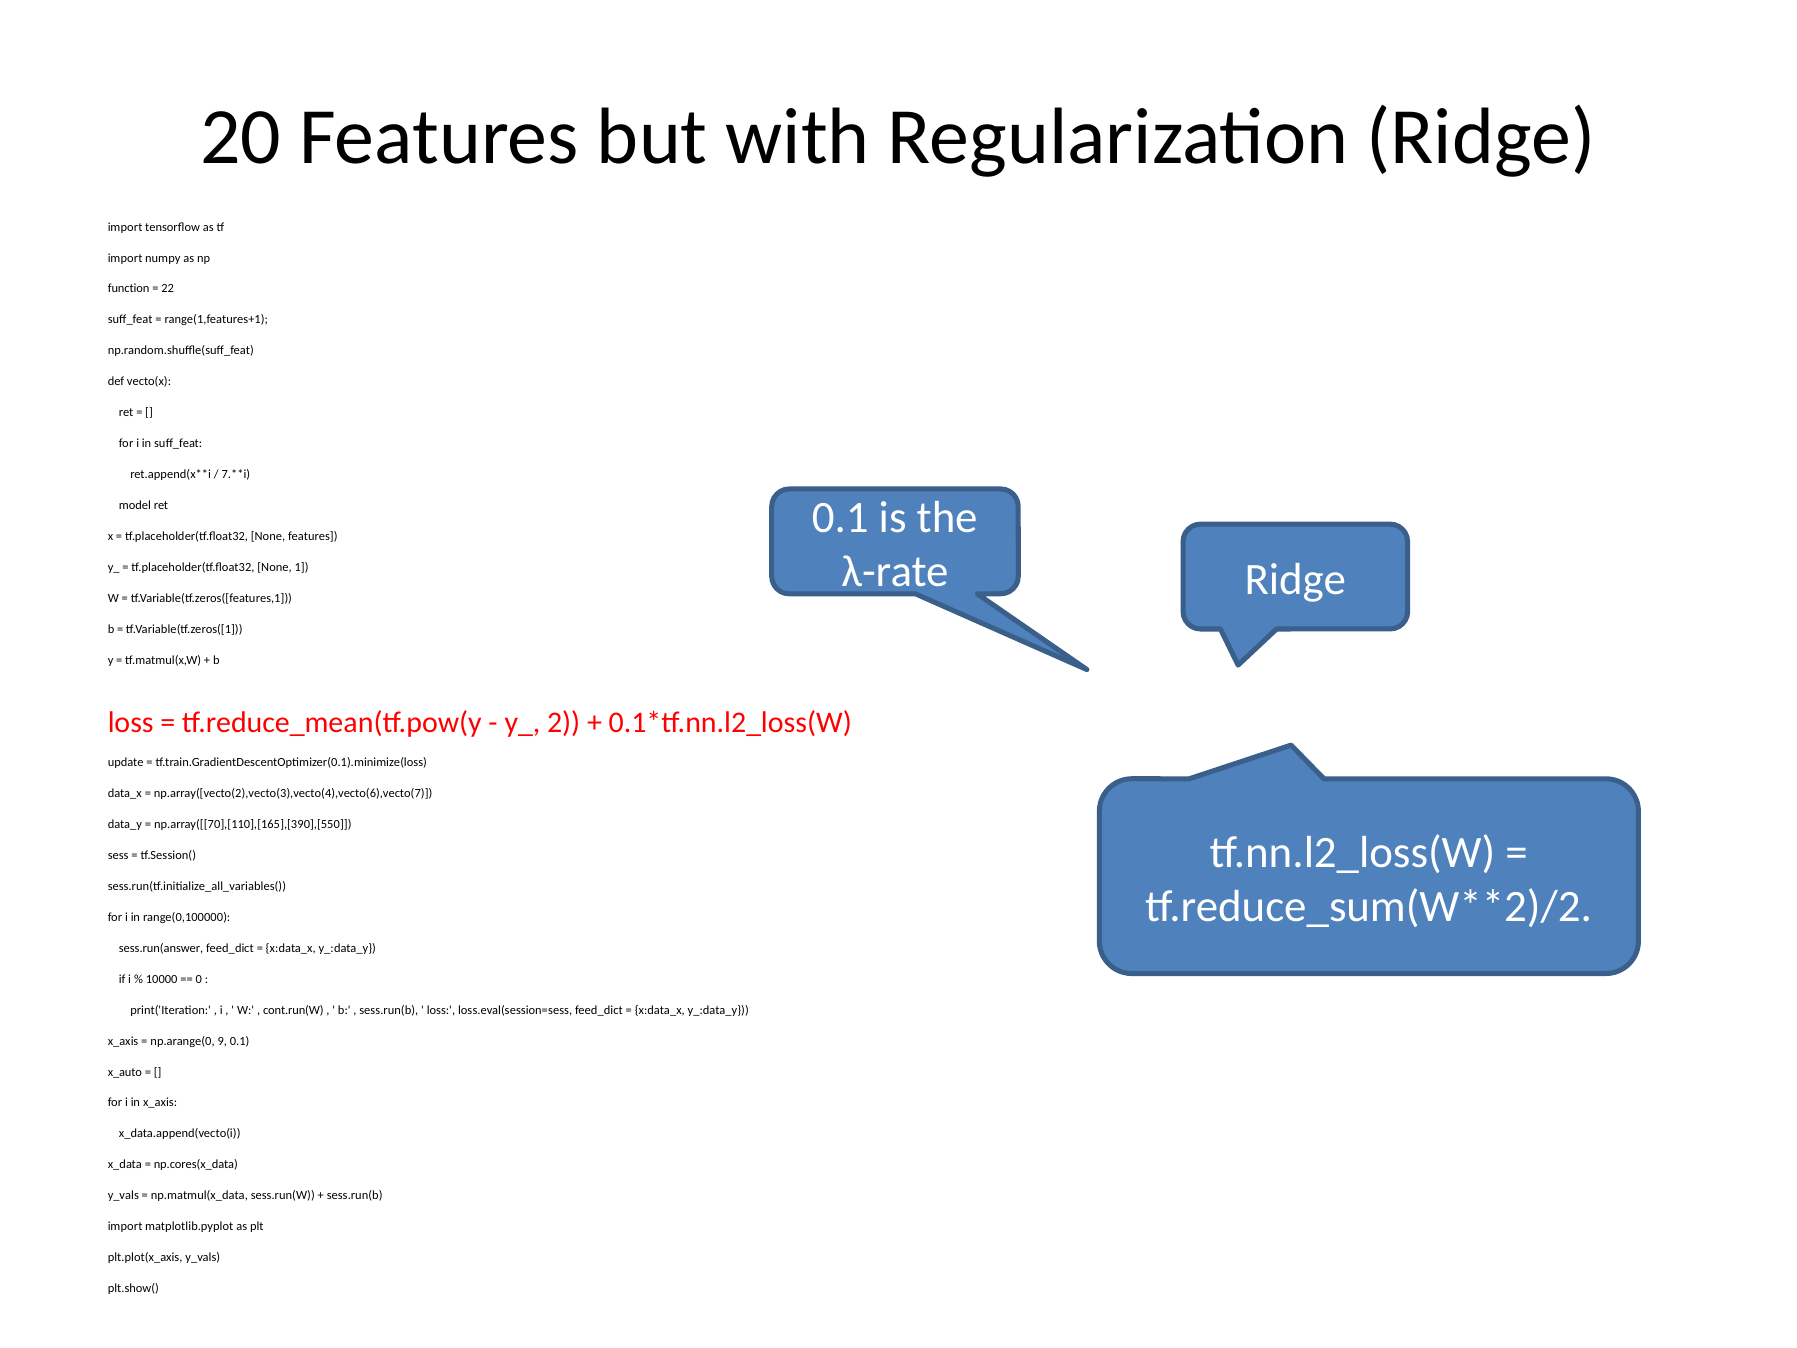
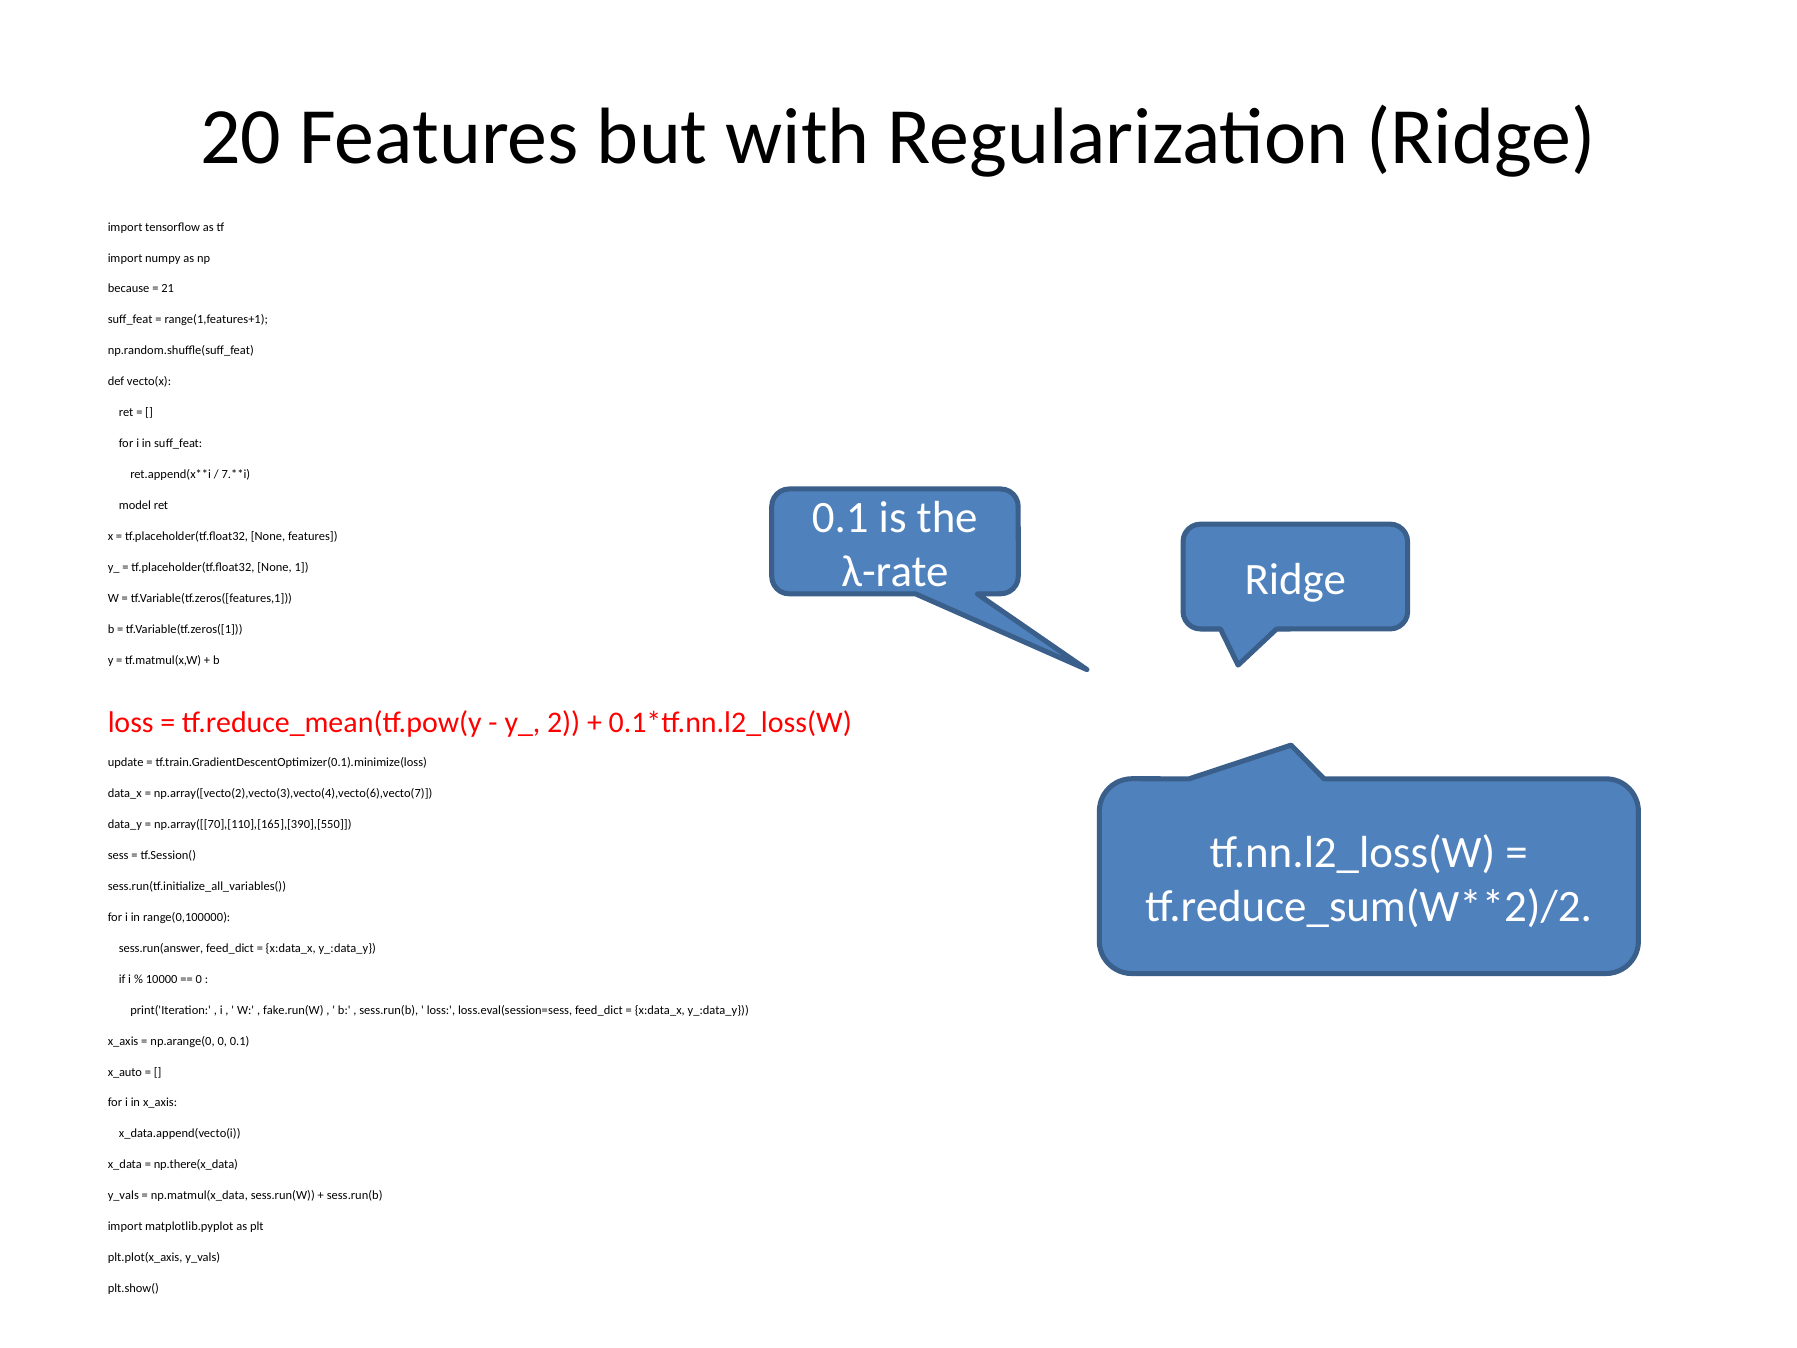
function: function -> because (129, 289)
22: 22 -> 21 (168, 289)
cont.run(W: cont.run(W -> fake.run(W (293, 1010)
np.arange(0 9: 9 -> 0 (222, 1041)
np.cores(x_data: np.cores(x_data -> np.there(x_data (196, 1165)
